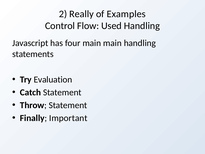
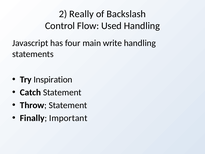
Examples: Examples -> Backslash (126, 14)
main main: main -> write (112, 43)
Evaluation: Evaluation -> Inspiration (53, 79)
